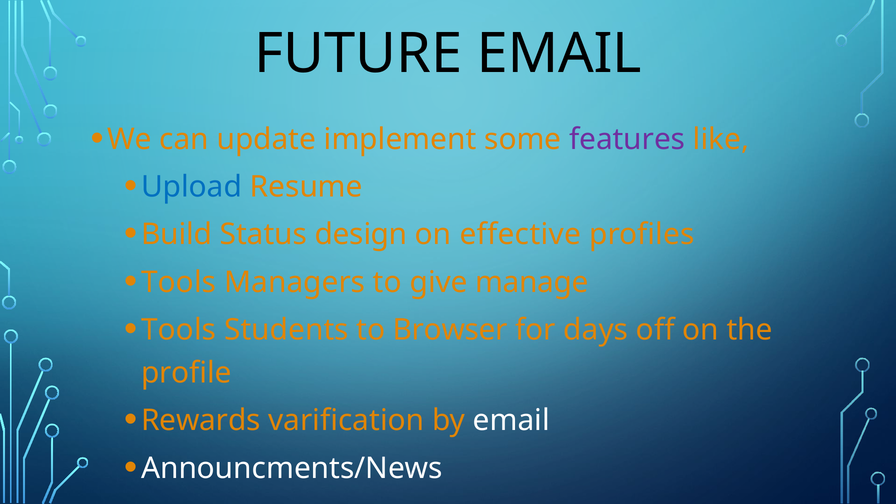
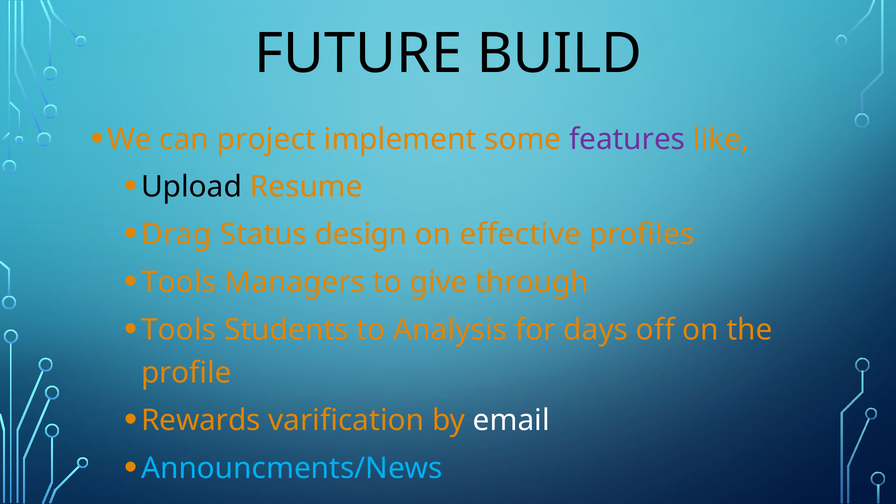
FUTURE EMAIL: EMAIL -> BUILD (559, 54)
update: update -> project (266, 139)
Upload colour: blue -> black (192, 187)
Build: Build -> Drag (176, 235)
manage: manage -> through (532, 282)
Browser: Browser -> Analysis (450, 330)
Announcments/News colour: white -> light blue (292, 468)
